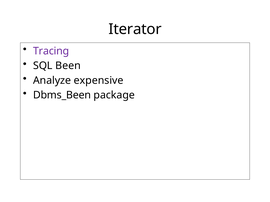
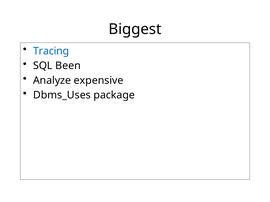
Iterator: Iterator -> Biggest (135, 29)
Tracing colour: purple -> blue (51, 51)
Dbms_Been: Dbms_Been -> Dbms_Uses (62, 95)
